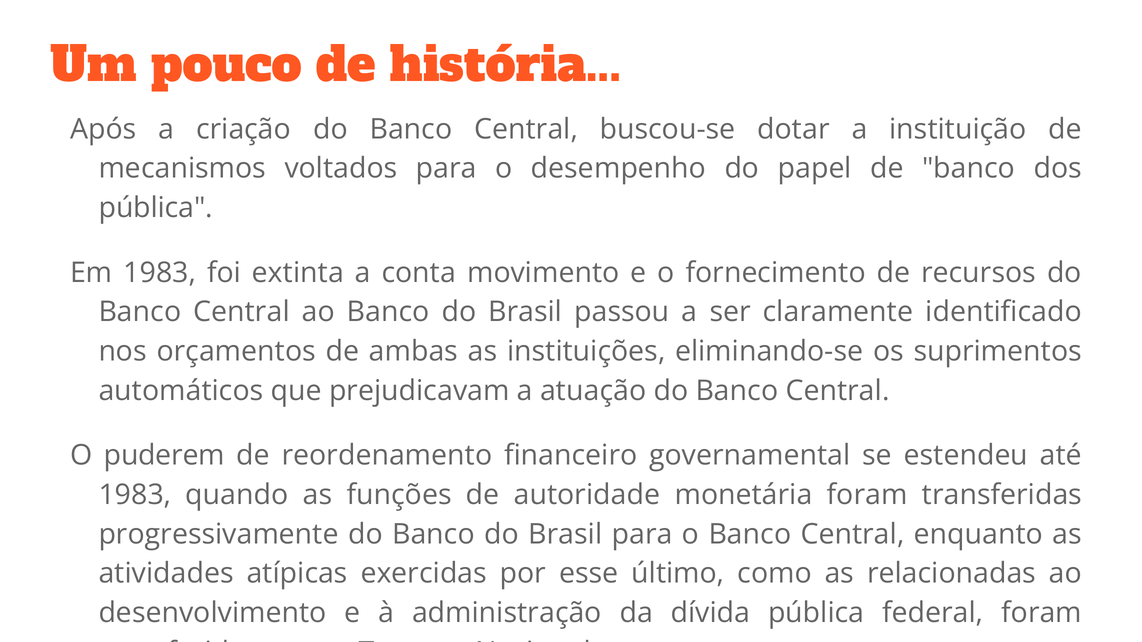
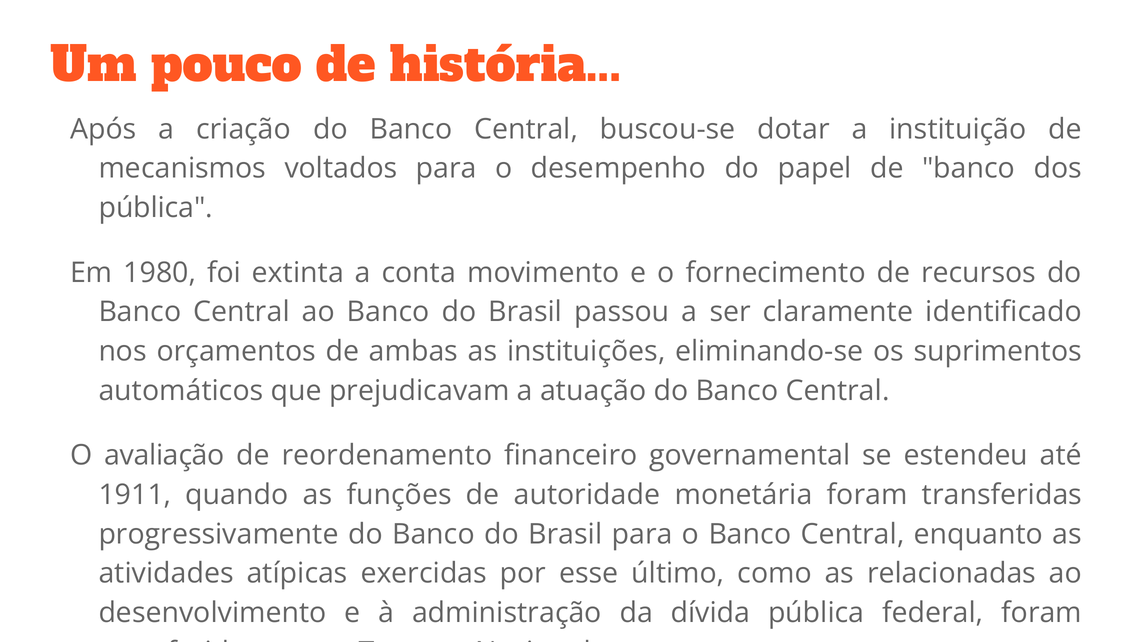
Em 1983: 1983 -> 1980 (160, 273)
puderem: puderem -> avaliação (164, 456)
1983: 1983 -> 1911 (135, 495)
